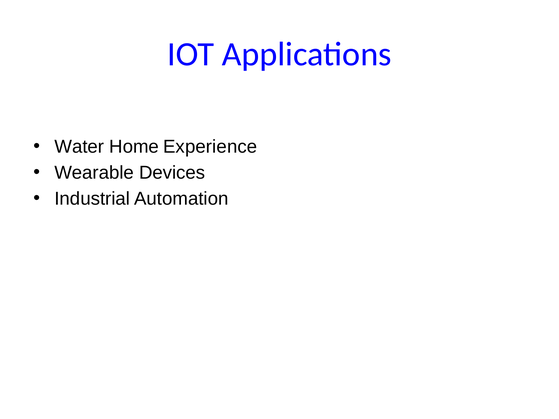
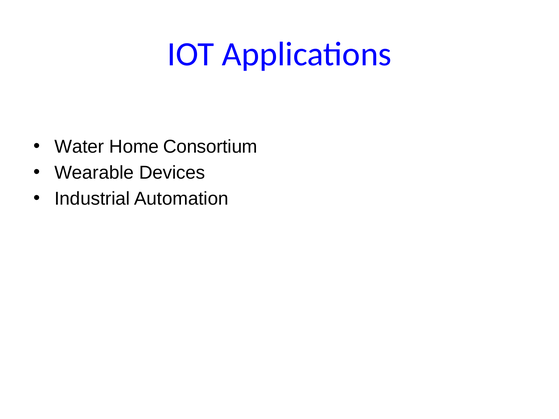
Experience: Experience -> Consortium (210, 147)
